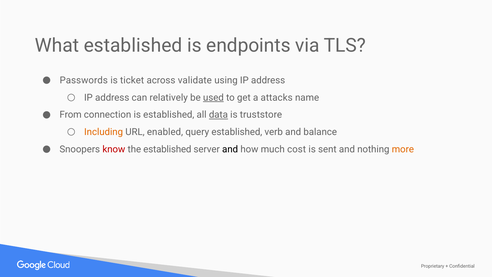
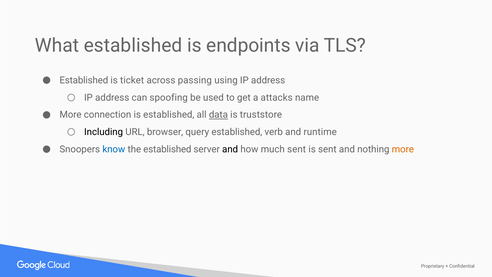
Passwords: Passwords -> Established (84, 80)
validate: validate -> passing (195, 80)
relatively: relatively -> spoofing (169, 97)
used underline: present -> none (213, 97)
From: From -> More (71, 115)
Including colour: orange -> black (104, 132)
enabled: enabled -> browser (165, 132)
balance: balance -> runtime (320, 132)
know colour: red -> blue (114, 149)
much cost: cost -> sent (297, 149)
